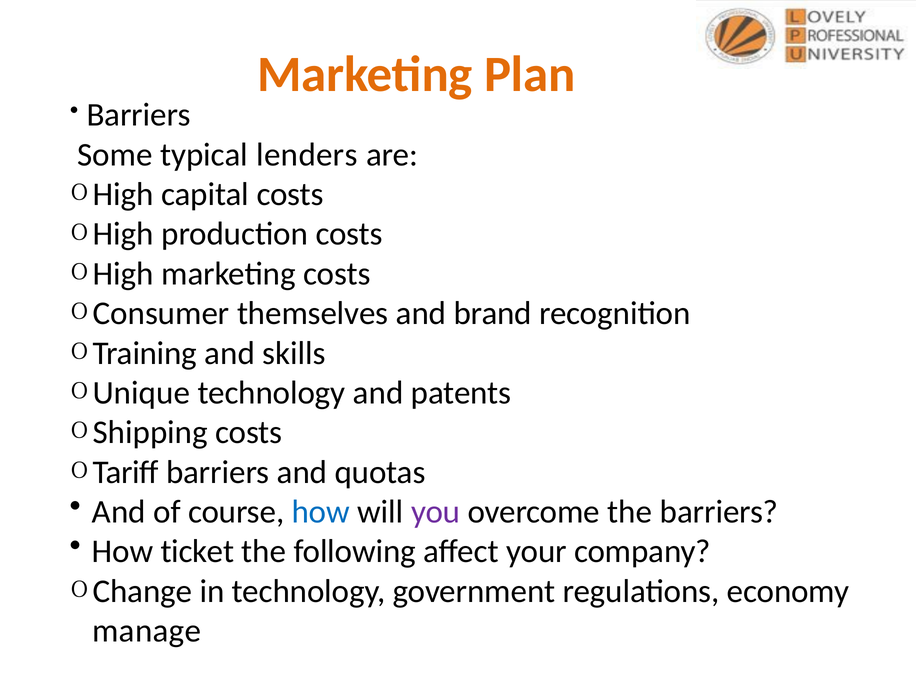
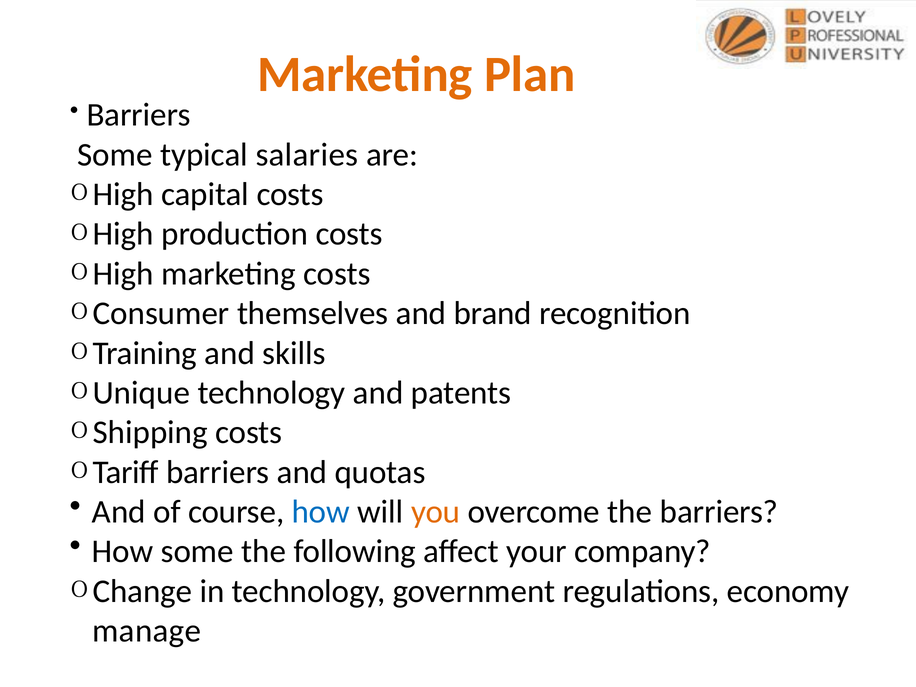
lenders: lenders -> salaries (307, 155)
you colour: purple -> orange (436, 512)
How ticket: ticket -> some (197, 551)
